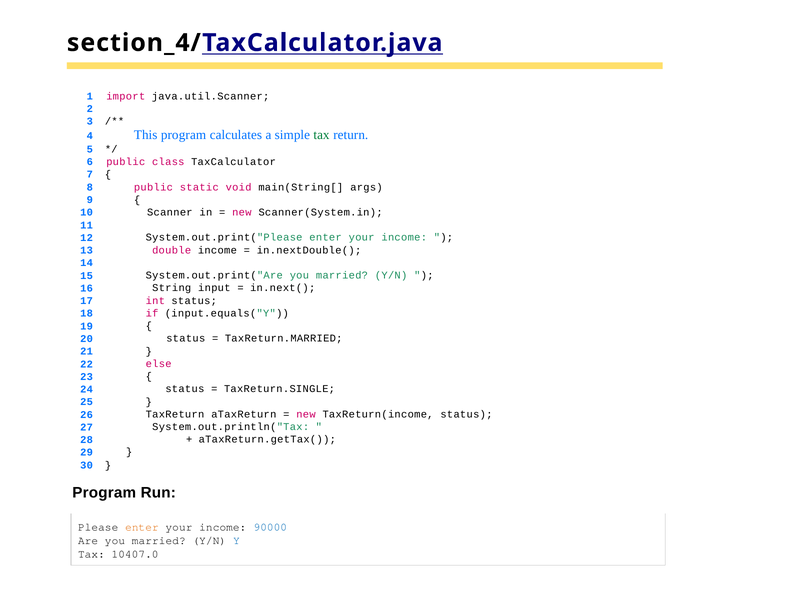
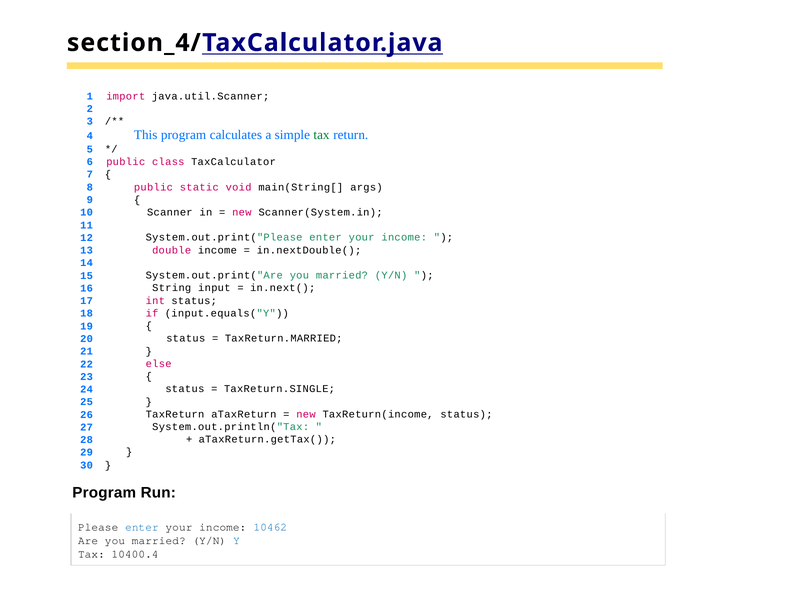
enter colour: orange -> blue (142, 527)
90000: 90000 -> 10462 (270, 527)
10407.0: 10407.0 -> 10400.4 (135, 554)
